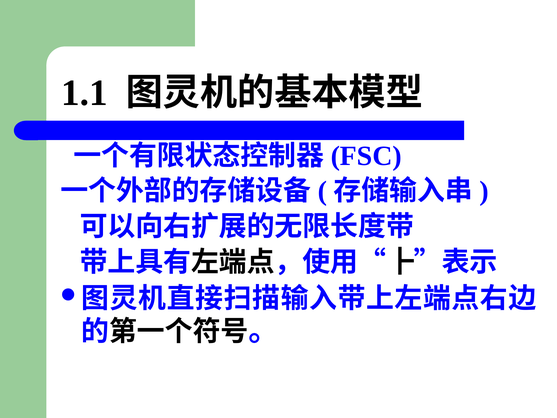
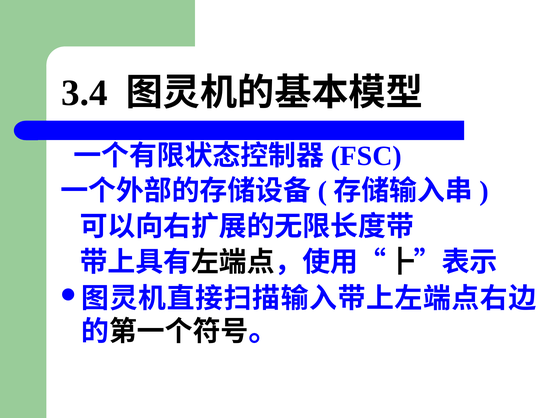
1.1: 1.1 -> 3.4 (84, 93)
